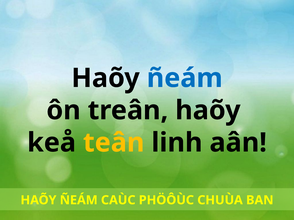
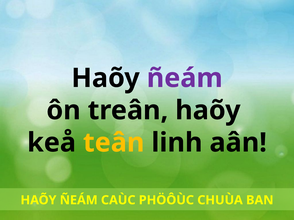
ñeám colour: blue -> purple (185, 78)
